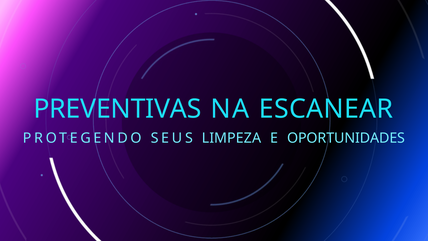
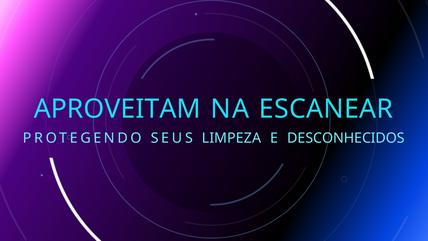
PREVENTIVAS: PREVENTIVAS -> APROVEITAM (117, 109)
OPORTUNIDADES: OPORTUNIDADES -> DESCONHECIDOS (346, 138)
